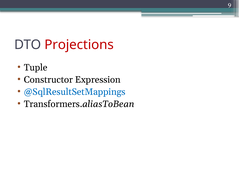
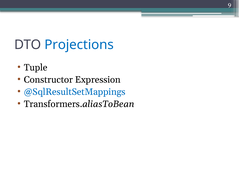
Projections colour: red -> blue (79, 45)
